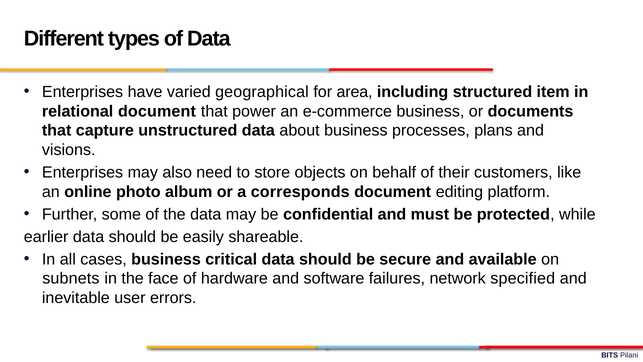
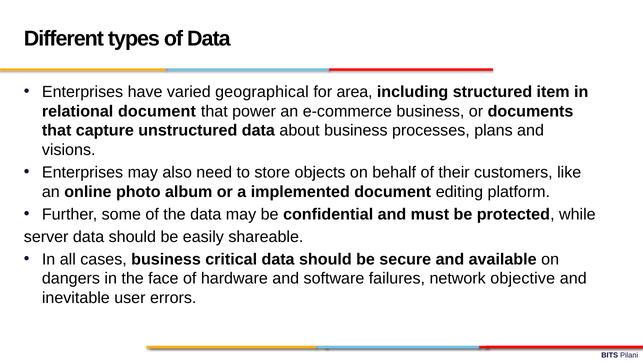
corresponds: corresponds -> implemented (300, 192)
earlier: earlier -> server (46, 237)
subnets: subnets -> dangers (71, 278)
specified: specified -> objective (523, 278)
